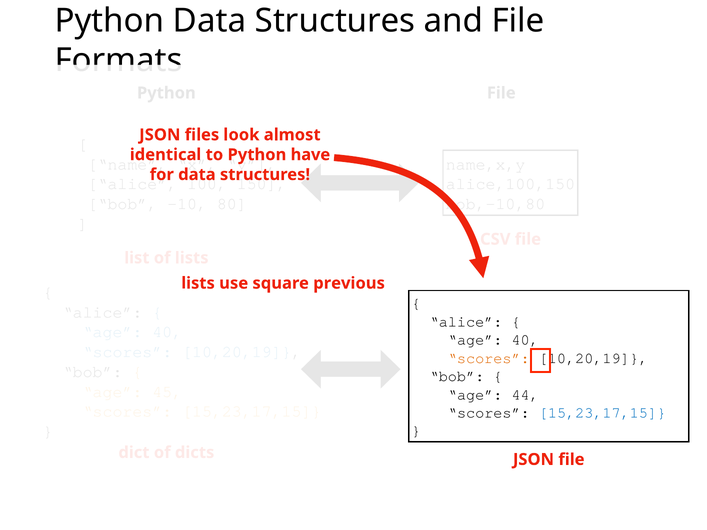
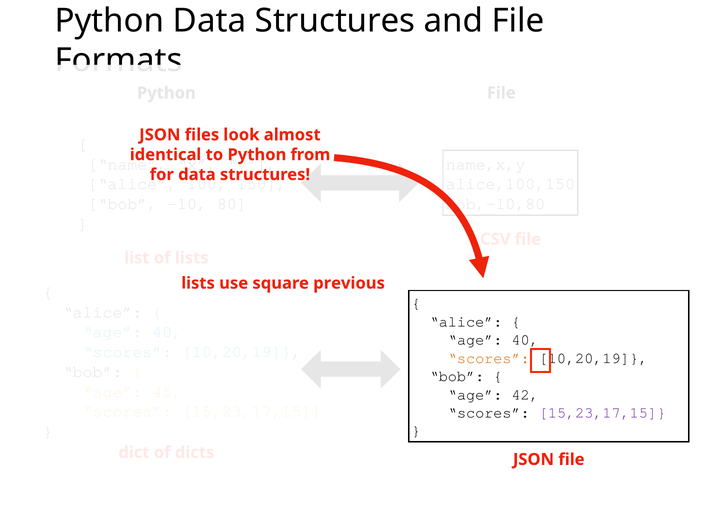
have: have -> from (310, 155)
44: 44 -> 42 (525, 395)
15,23,17,15 colour: blue -> purple (602, 413)
